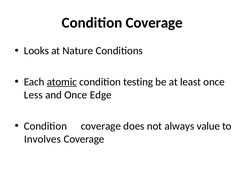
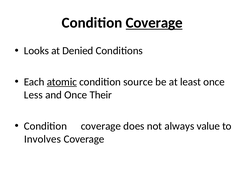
Coverage underline: none -> present (154, 23)
Nature: Nature -> Denied (78, 51)
testing: testing -> source (138, 82)
Edge: Edge -> Their (101, 95)
